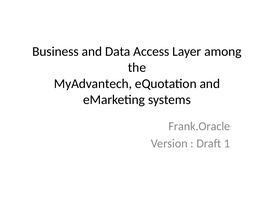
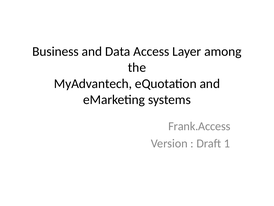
Frank.Oracle: Frank.Oracle -> Frank.Access (199, 126)
